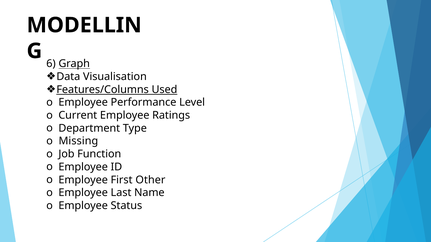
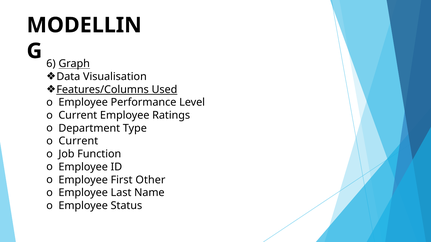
Missing: Missing -> Current (78, 141)
